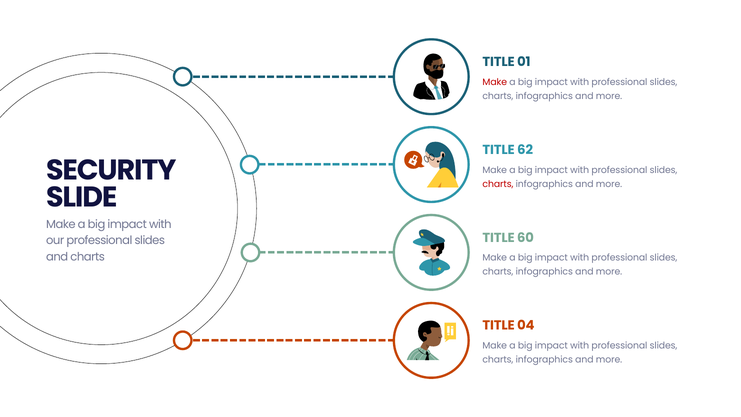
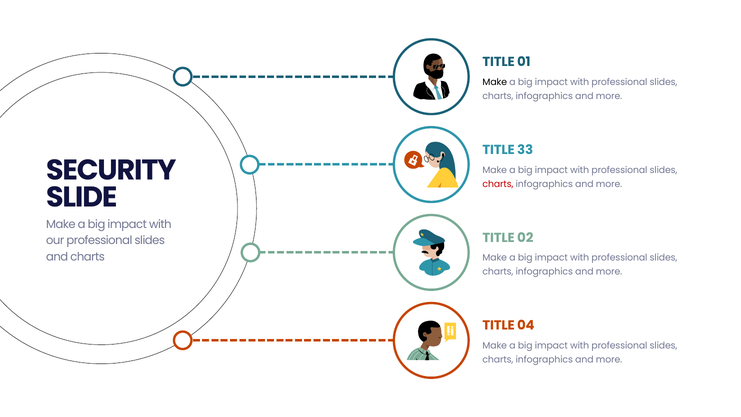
Make colour: red -> black (495, 82)
62: 62 -> 33 (525, 150)
60: 60 -> 02 (525, 238)
